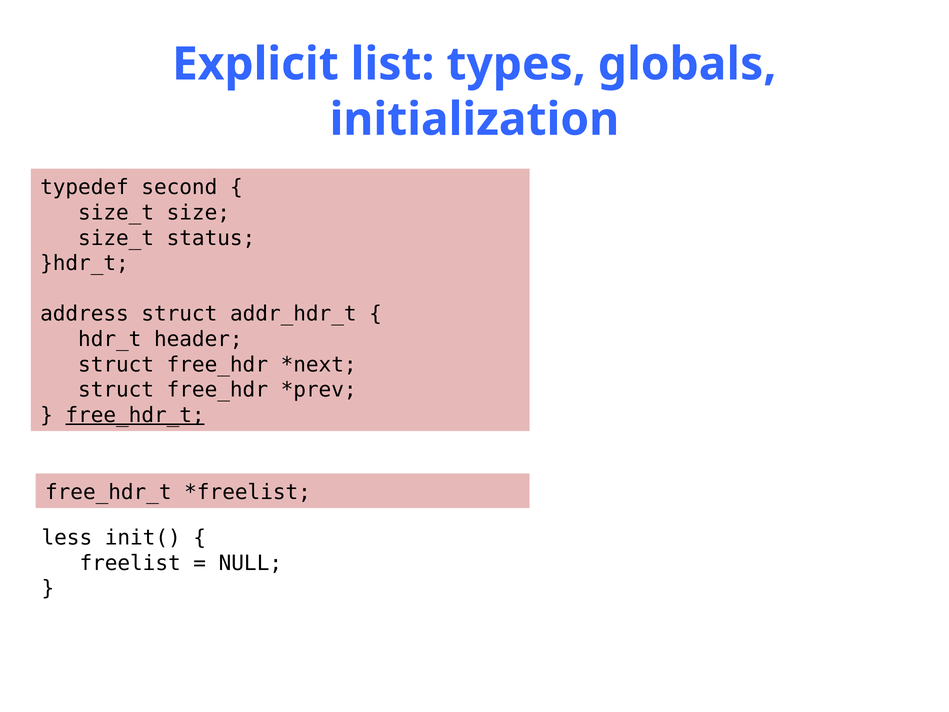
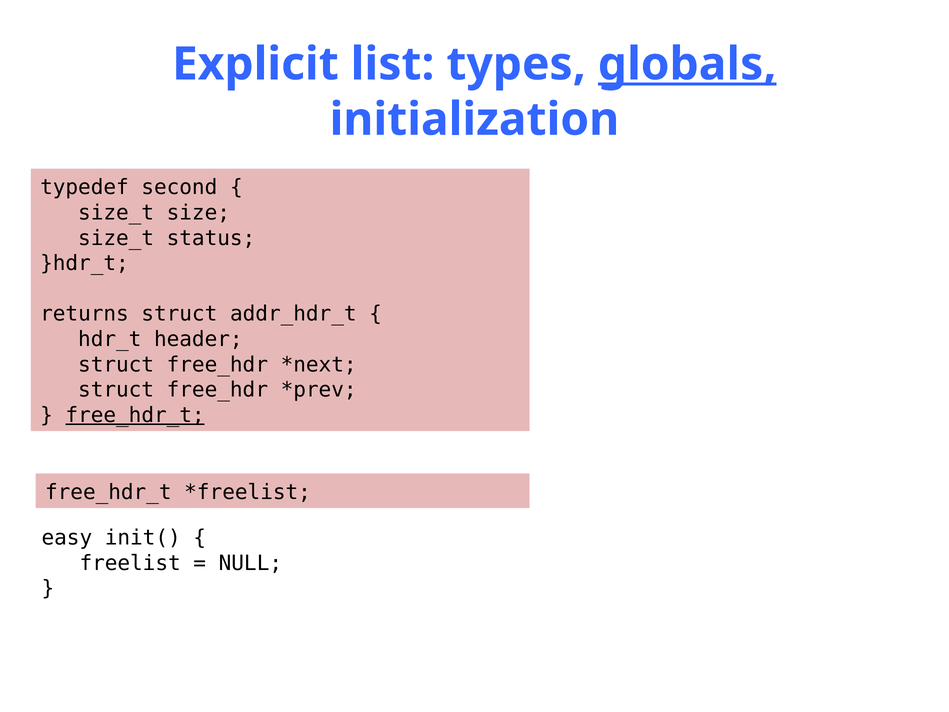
globals underline: none -> present (687, 64)
address: address -> returns (84, 314)
less: less -> easy (67, 538)
